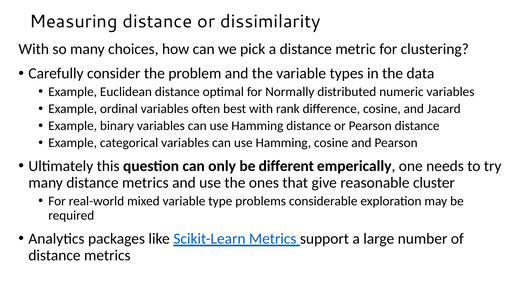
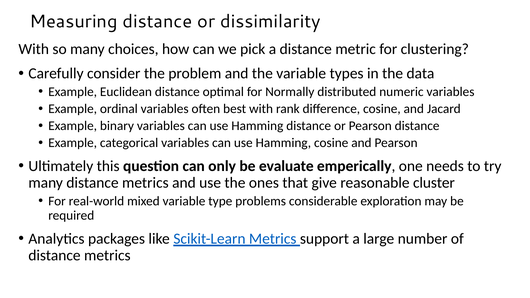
different: different -> evaluate (286, 166)
